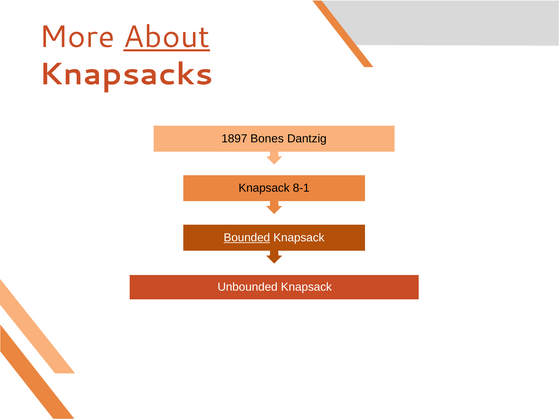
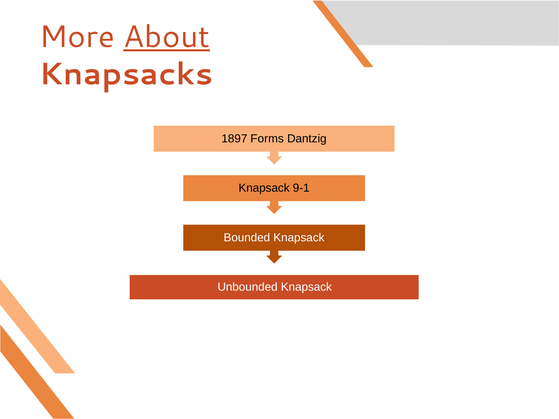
Bones: Bones -> Forms (267, 139)
8-1: 8-1 -> 9-1 (301, 188)
Bounded underline: present -> none (247, 238)
